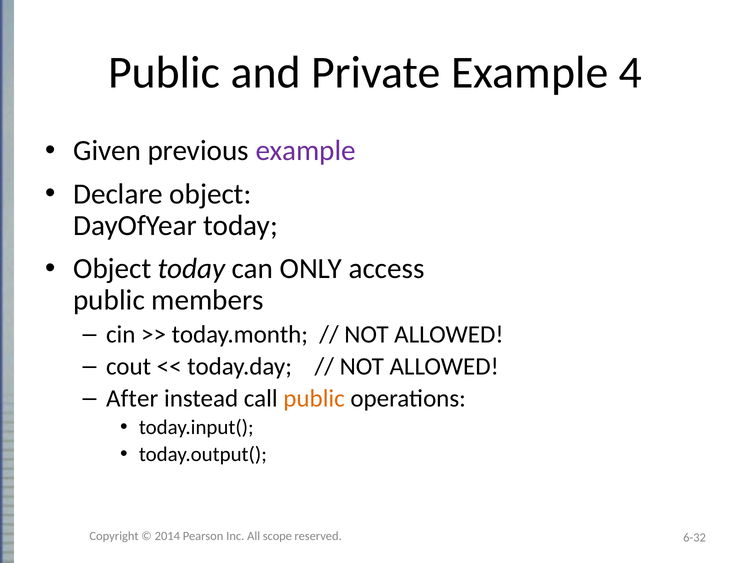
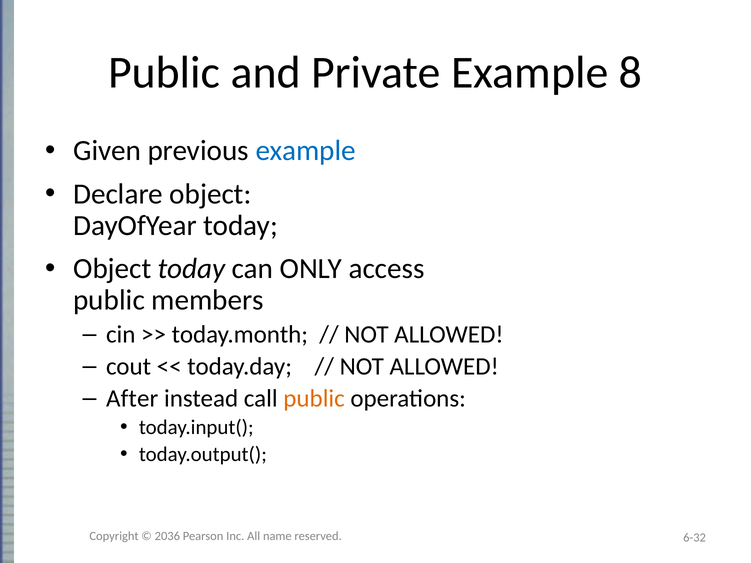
4: 4 -> 8 (630, 73)
example colour: purple -> blue (306, 151)
2014: 2014 -> 2036 (167, 537)
scope: scope -> name (277, 537)
